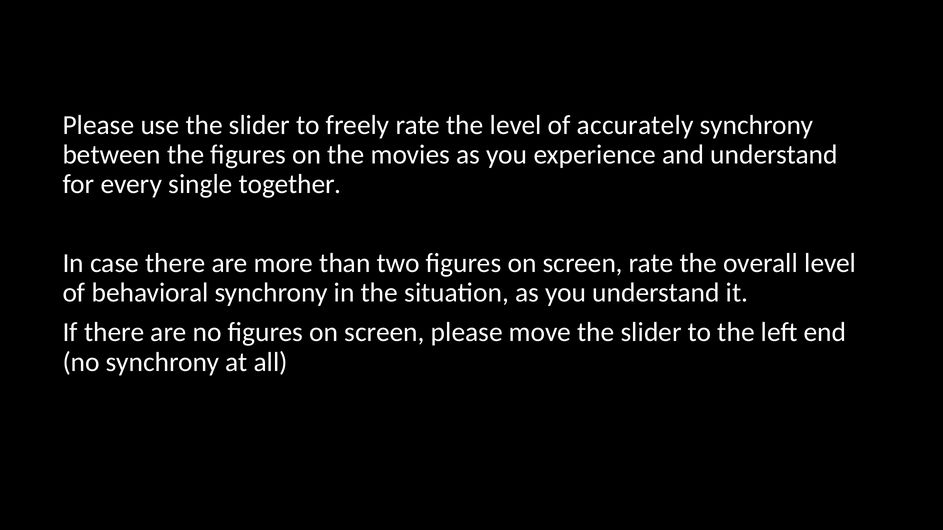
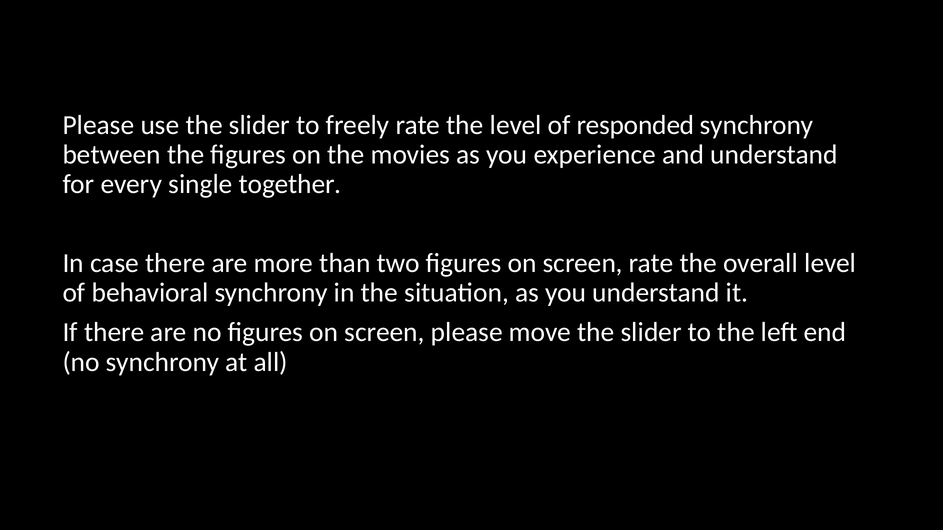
accurately: accurately -> responded (635, 125)
